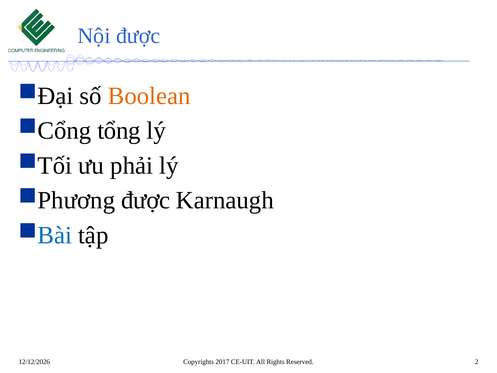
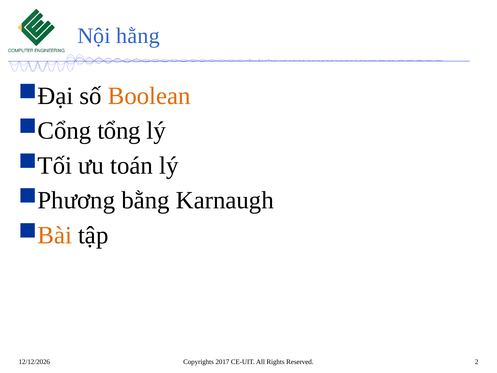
Nội được: được -> hằng (138, 36)
phải: phải -> toán (132, 165)
Phương được: được -> bằng (146, 200)
Bài colour: blue -> orange (55, 235)
